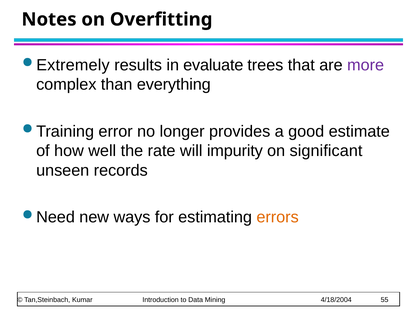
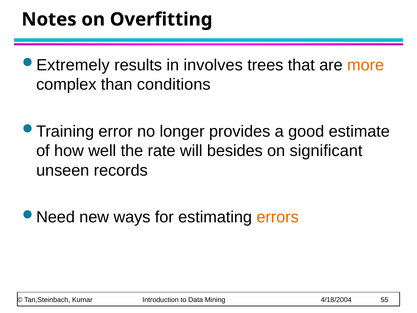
evaluate: evaluate -> involves (213, 65)
more colour: purple -> orange (366, 65)
everything: everything -> conditions (174, 84)
impurity: impurity -> besides (235, 151)
